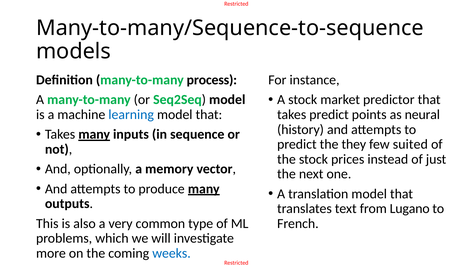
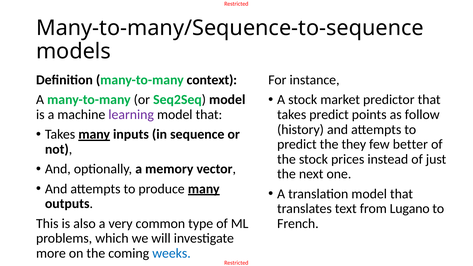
process: process -> context (212, 80)
learning colour: blue -> purple (131, 115)
neural: neural -> follow (422, 115)
suited: suited -> better (410, 144)
